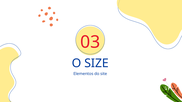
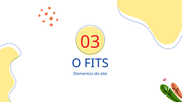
SIZE: SIZE -> FITS (96, 64)
